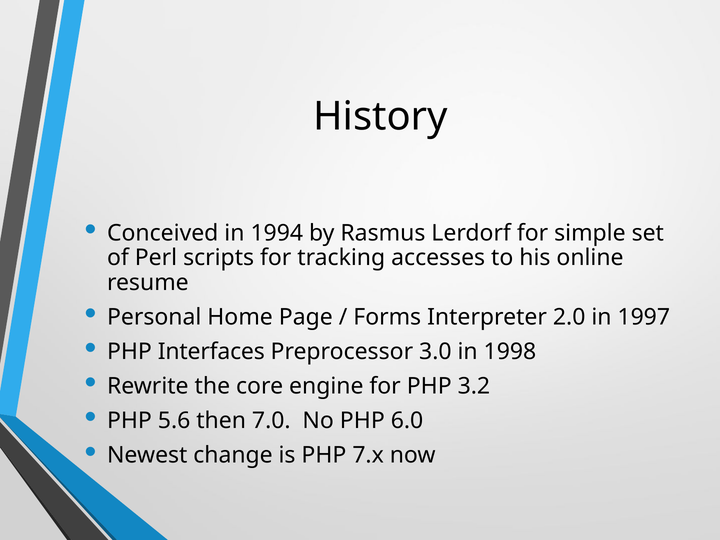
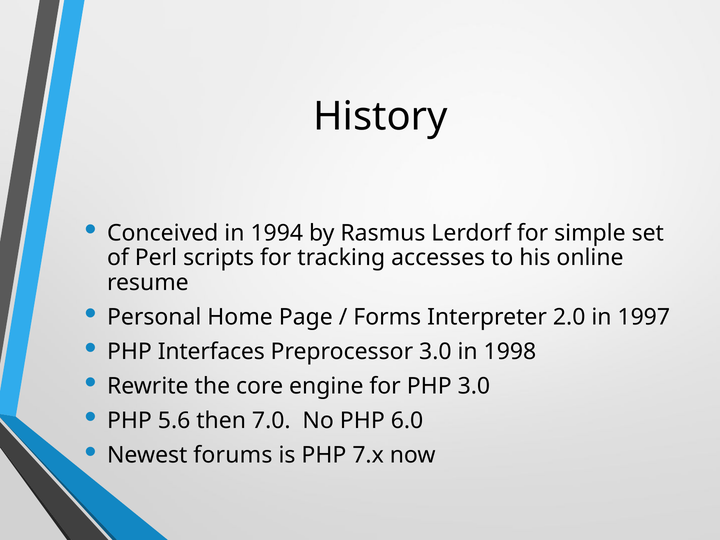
PHP 3.2: 3.2 -> 3.0 (474, 386)
change: change -> forums (233, 455)
